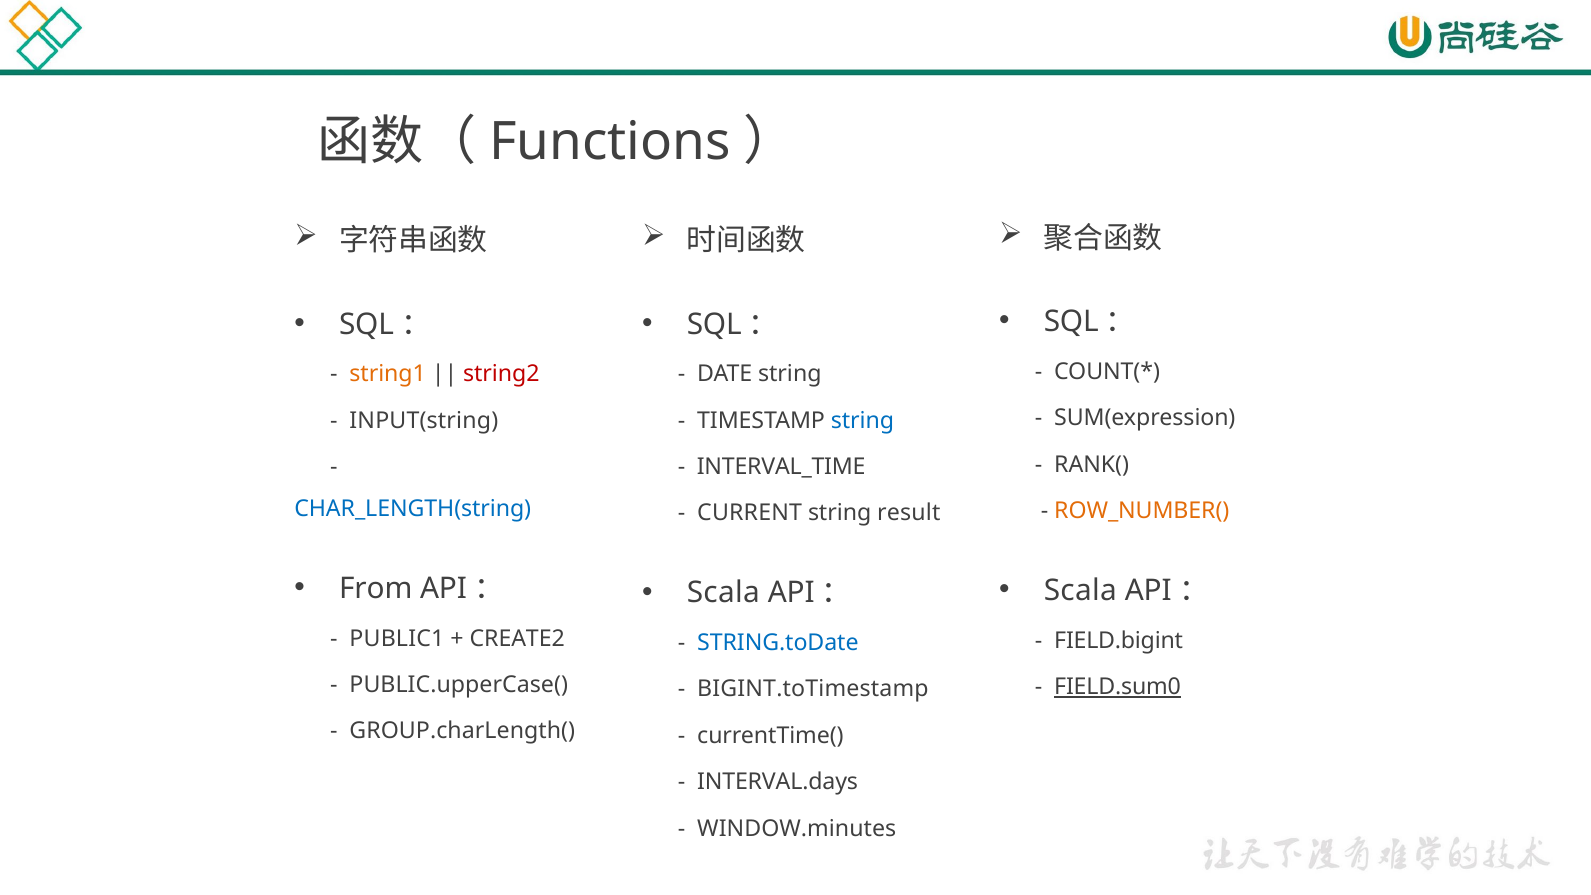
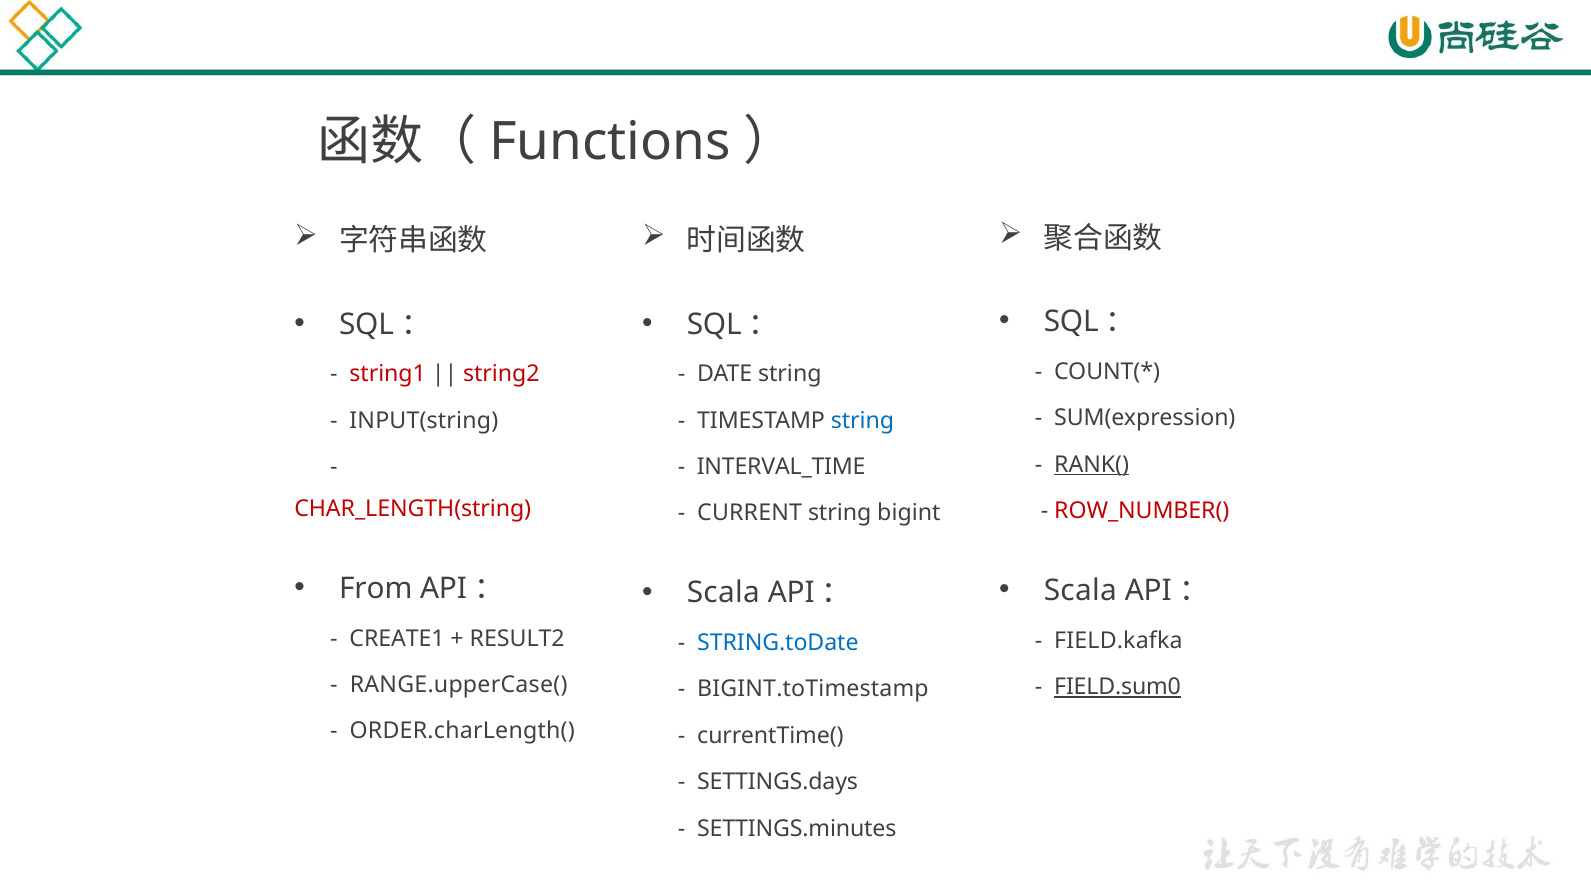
string1 colour: orange -> red (388, 374)
RANK( underline: none -> present (1092, 464)
CHAR_LENGTH(string colour: blue -> red (413, 509)
ROW_NUMBER( colour: orange -> red (1142, 511)
result: result -> bigint (909, 513)
PUBLIC1: PUBLIC1 -> CREATE1 (397, 638)
CREATE2: CREATE2 -> RESULT2 (517, 638)
FIELD.bigint: FIELD.bigint -> FIELD.kafka (1118, 641)
PUBLIC.upperCase(: PUBLIC.upperCase( -> RANGE.upperCase( (459, 685)
GROUP.charLength(: GROUP.charLength( -> ORDER.charLength( (462, 731)
INTERVAL.days: INTERVAL.days -> SETTINGS.days (778, 782)
WINDOW.minutes: WINDOW.minutes -> SETTINGS.minutes (797, 828)
